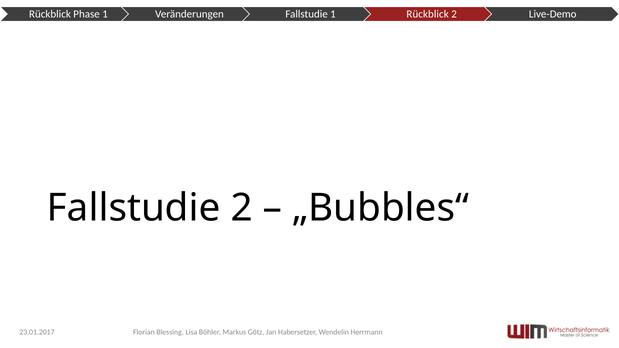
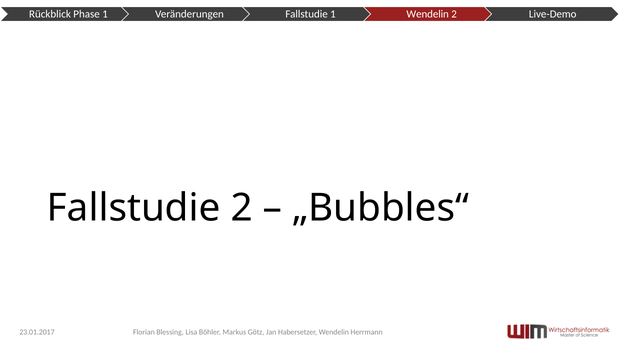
Rückblick: Rückblick -> Wendelin (428, 14)
